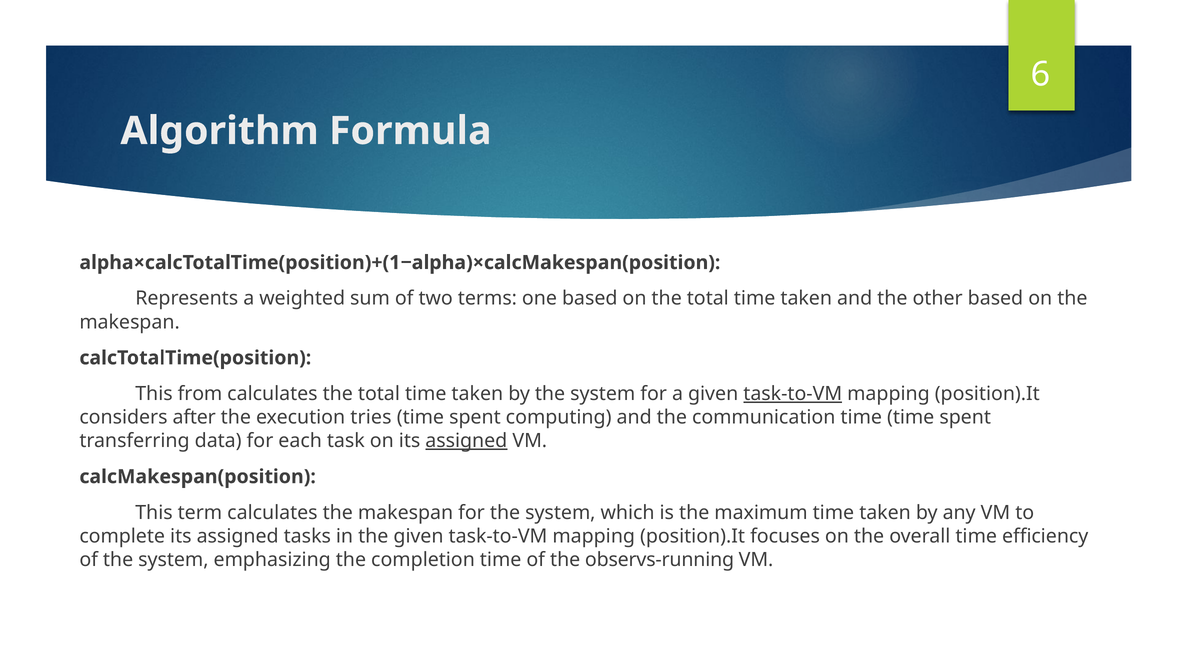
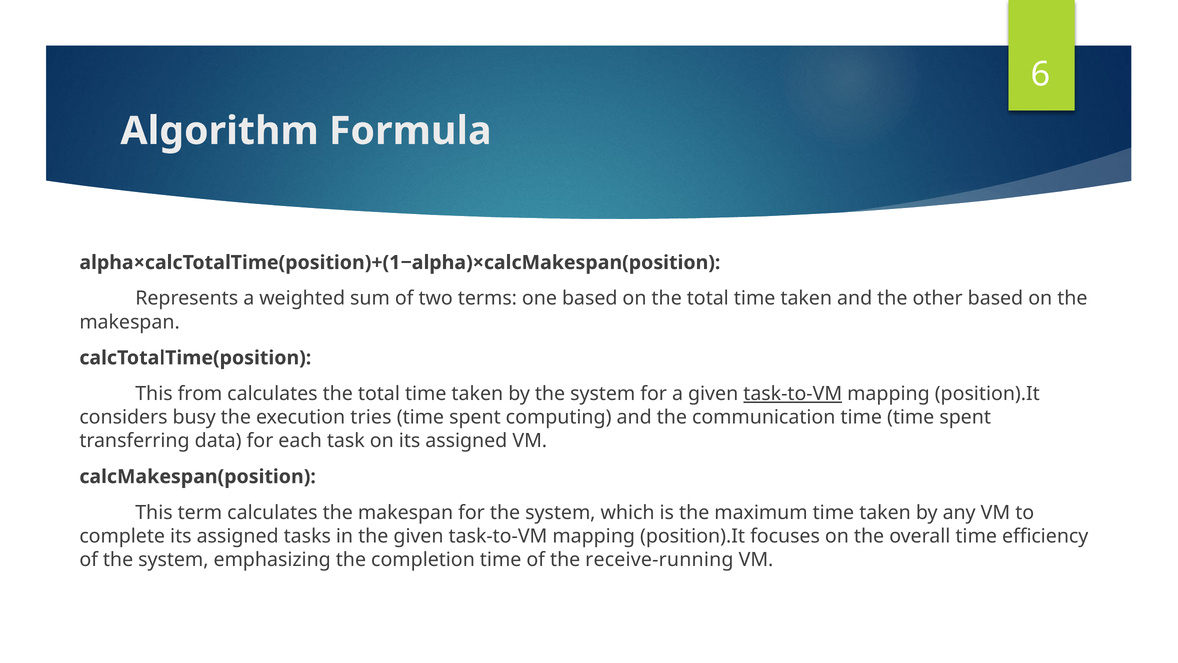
after: after -> busy (194, 417)
assigned underline: present -> none (466, 441)
observs-running: observs-running -> receive-running (659, 559)
